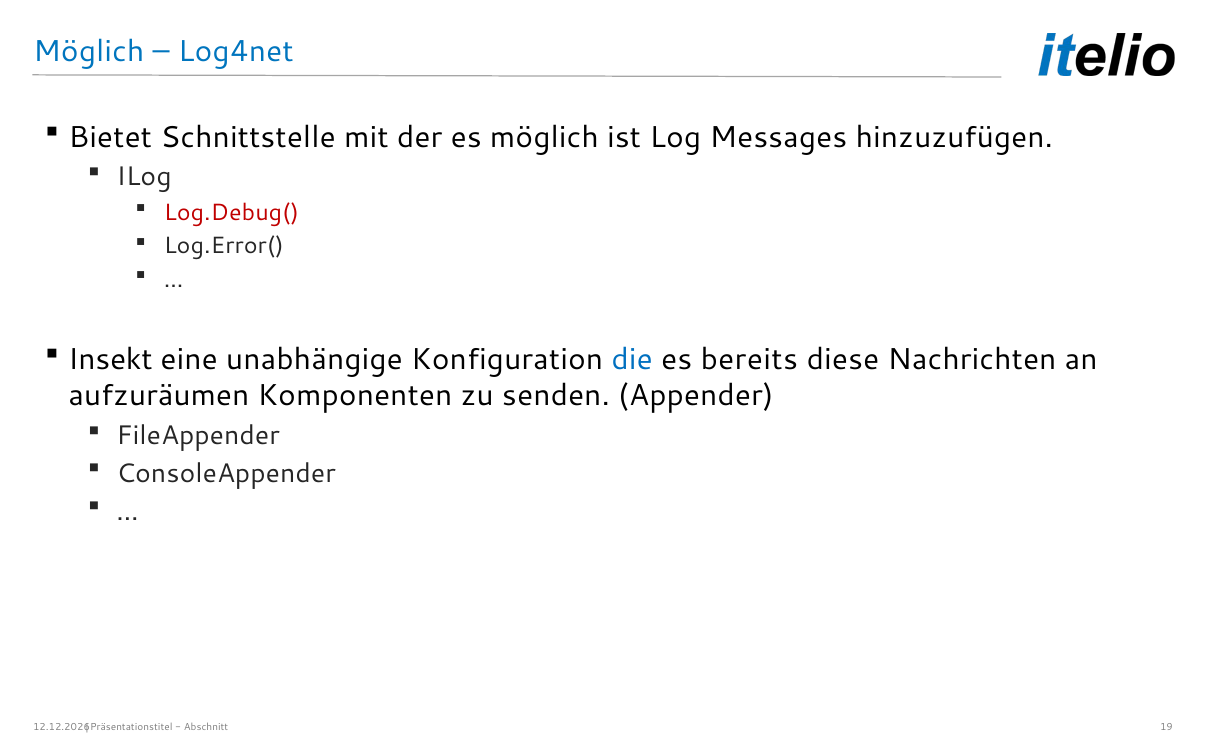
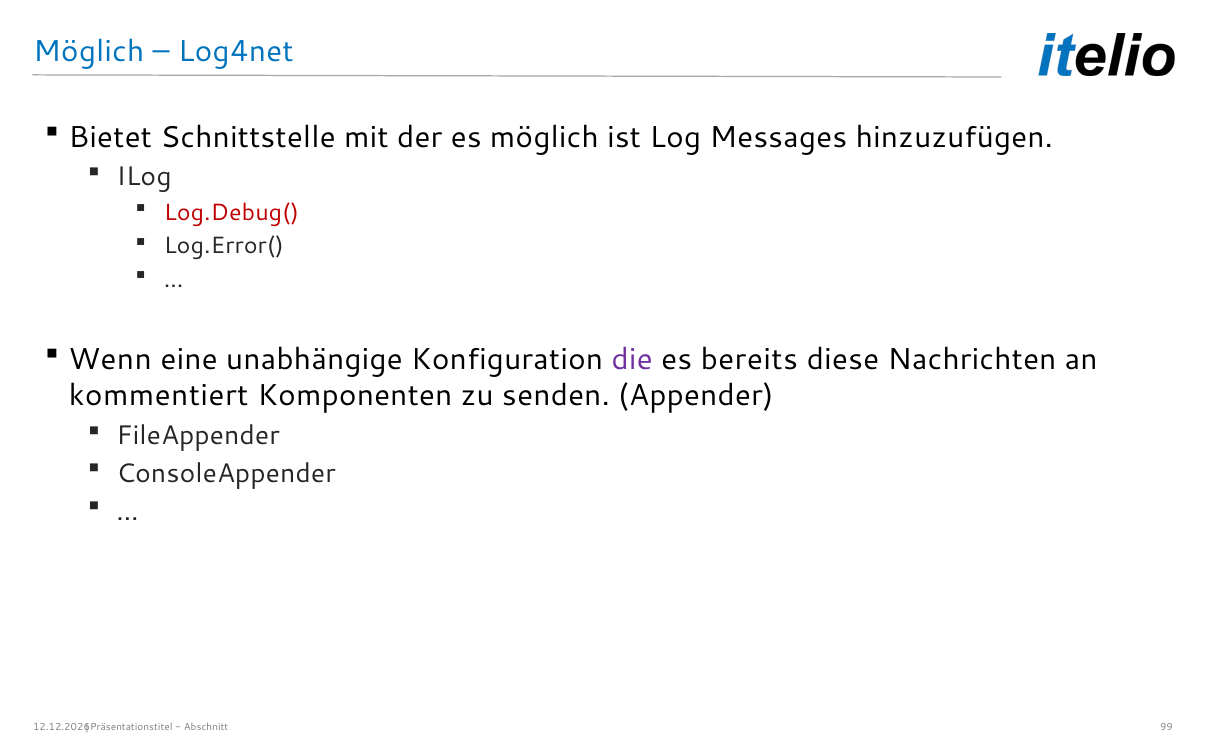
Insekt: Insekt -> Wenn (110, 360)
die colour: blue -> purple (632, 360)
aufzuräumen: aufzuräumen -> kommentiert (159, 396)
19: 19 -> 99 (1166, 727)
